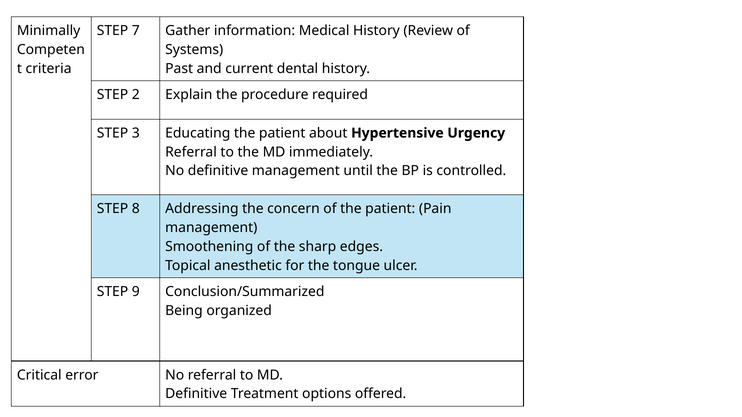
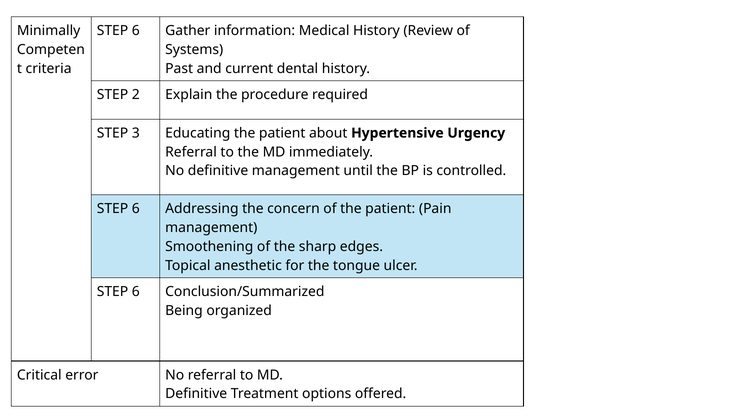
7: 7 -> 6 (136, 31)
8: 8 -> 6 (136, 209)
9: 9 -> 6 (136, 292)
